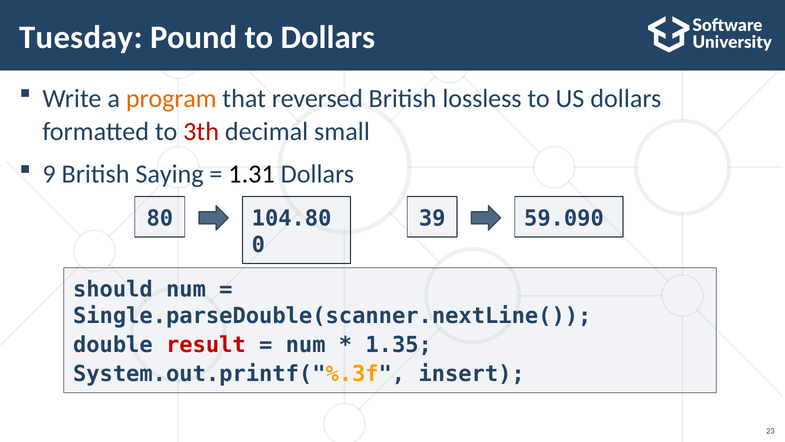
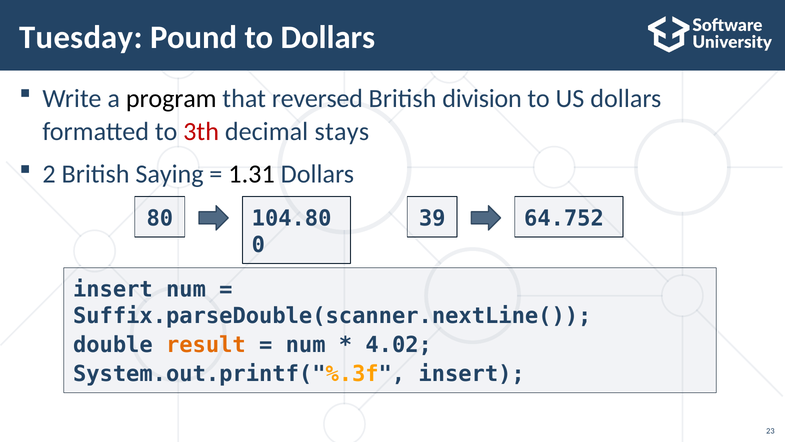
program colour: orange -> black (171, 98)
lossless: lossless -> division (482, 98)
small: small -> stays (342, 131)
9: 9 -> 2 (49, 174)
59.090: 59.090 -> 64.752 (564, 218)
should: should -> insert (113, 289)
Single.parseDouble(scanner.nextLine(: Single.parseDouble(scanner.nextLine( -> Suffix.parseDouble(scanner.nextLine( (332, 316)
result colour: red -> orange (206, 345)
1.35: 1.35 -> 4.02 (399, 345)
